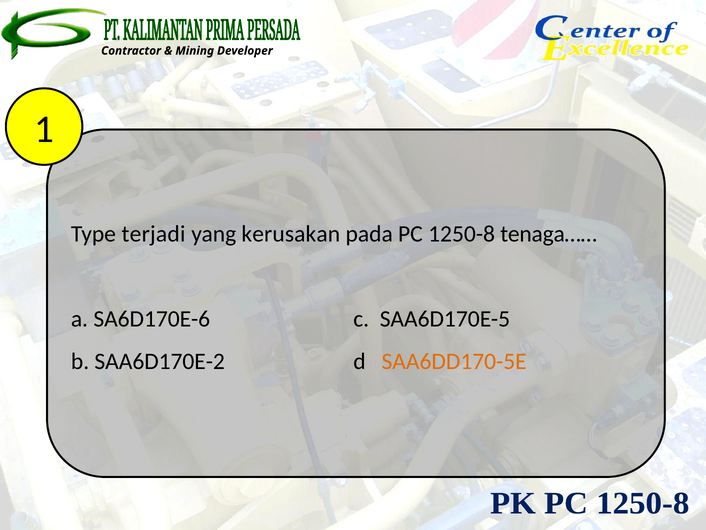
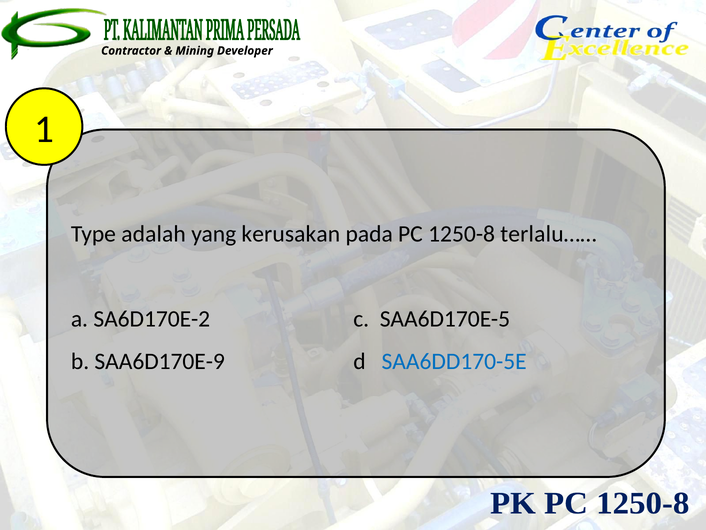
terjadi: terjadi -> adalah (154, 234)
tenaga……: tenaga…… -> terlalu…… (548, 234)
SA6D170E-6: SA6D170E-6 -> SA6D170E-2 (152, 319)
SAA6D170E-2: SAA6D170E-2 -> SAA6D170E-9 (160, 361)
SAA6DD170-5E colour: orange -> blue (454, 361)
